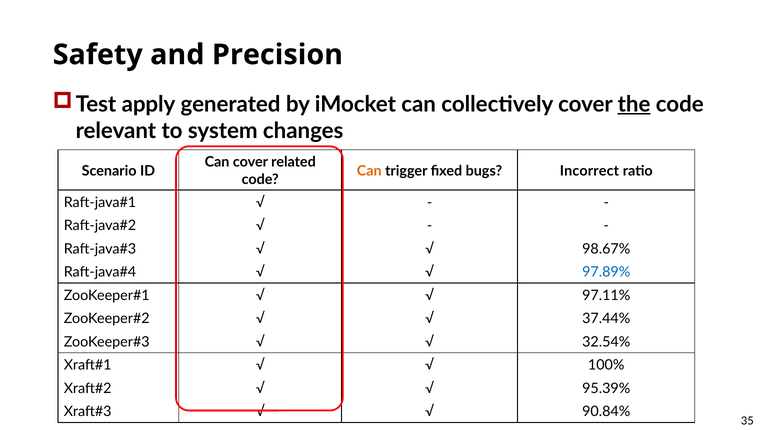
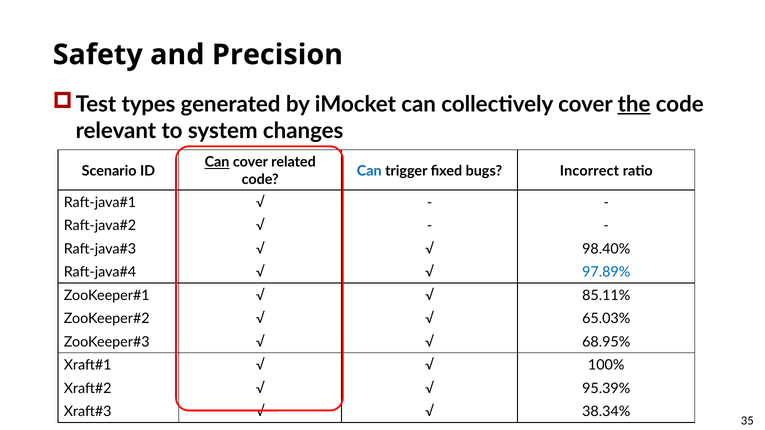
apply: apply -> types (149, 104)
Can underline: none -> present (217, 162)
Can colour: orange -> blue (369, 171)
98.67%: 98.67% -> 98.40% (606, 249)
97.11%: 97.11% -> 85.11% (606, 296)
37.44%: 37.44% -> 65.03% (606, 319)
32.54%: 32.54% -> 68.95% (606, 342)
90.84%: 90.84% -> 38.34% (606, 412)
